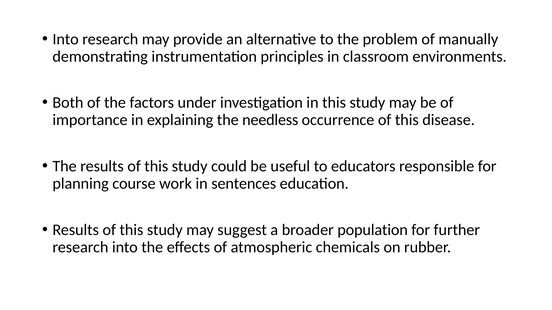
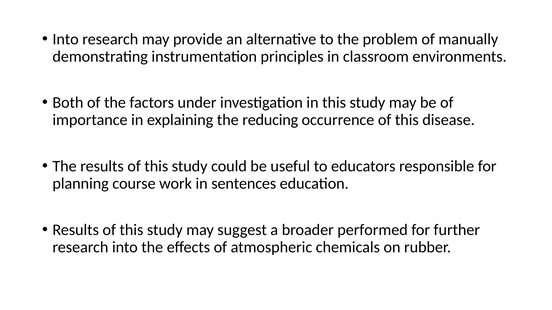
needless: needless -> reducing (270, 120)
population: population -> performed (373, 230)
